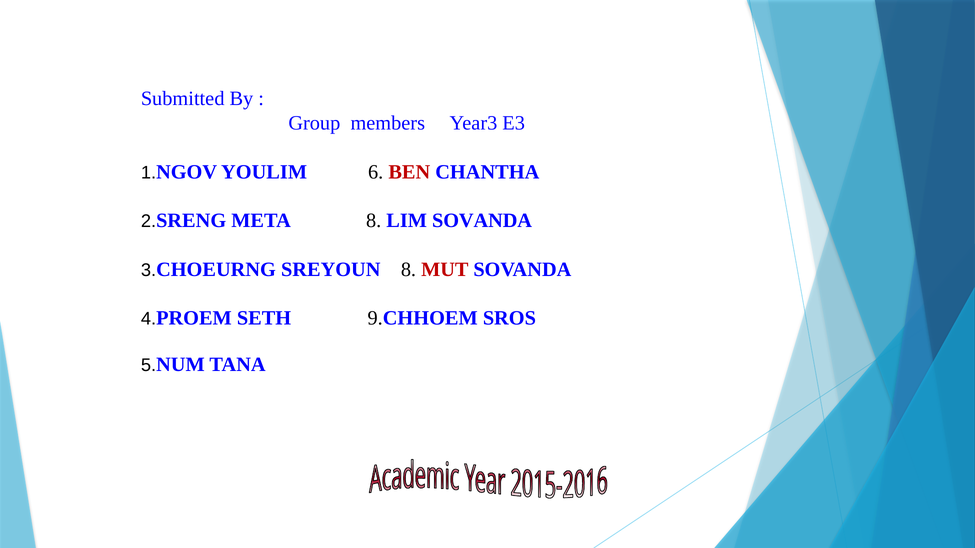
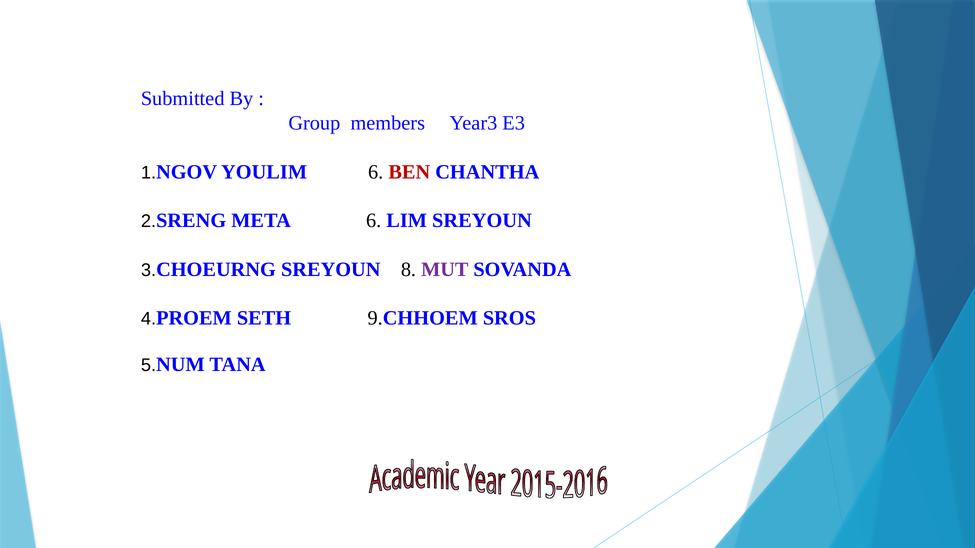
META 8: 8 -> 6 (374, 221)
LIM SOVANDA: SOVANDA -> SREYOUN (482, 221)
MUT colour: red -> purple (445, 270)
